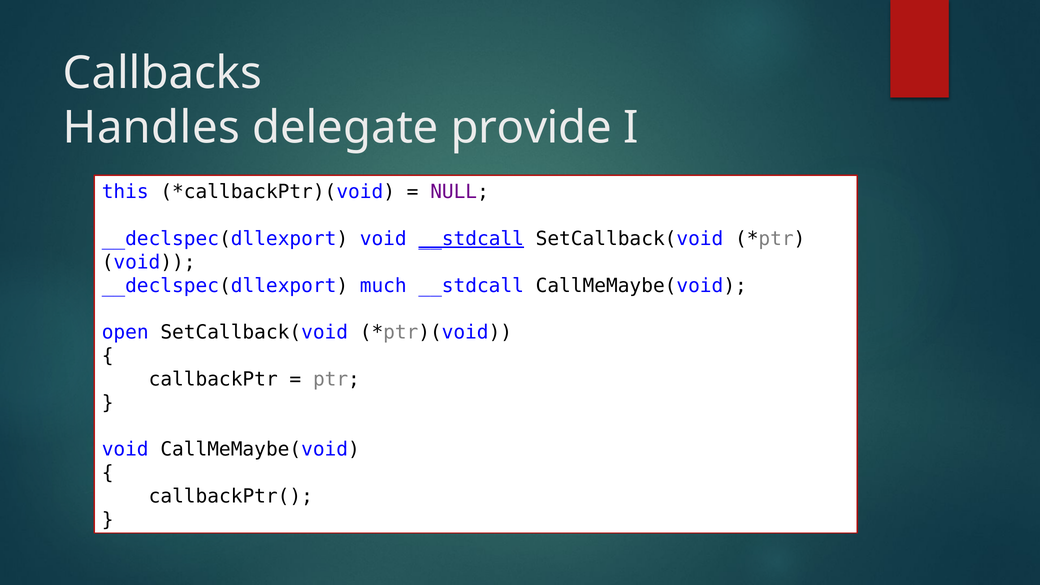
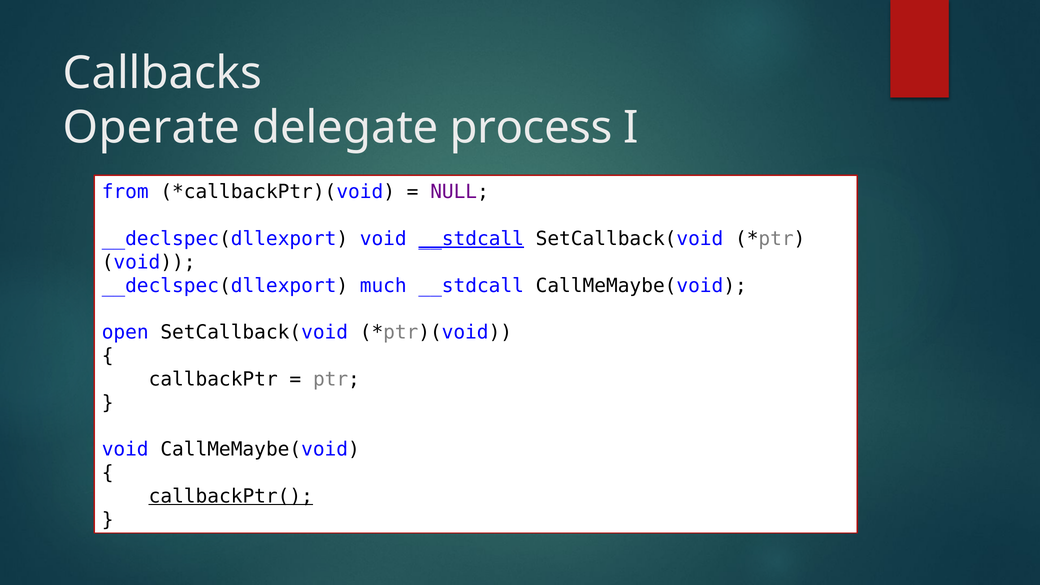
Handles: Handles -> Operate (151, 128)
provide: provide -> process (531, 128)
this: this -> from (125, 192)
callbackPtr( underline: none -> present (231, 496)
